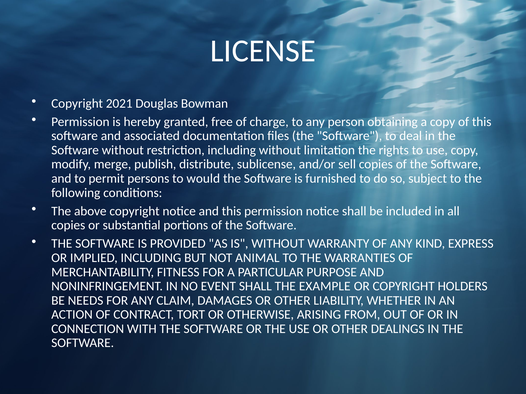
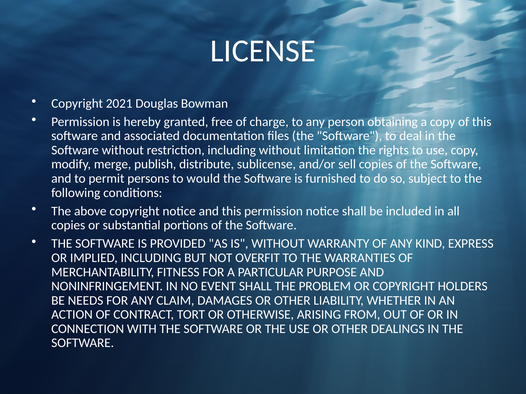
ANIMAL: ANIMAL -> OVERFIT (258, 258)
EXAMPLE: EXAMPLE -> PROBLEM (325, 287)
